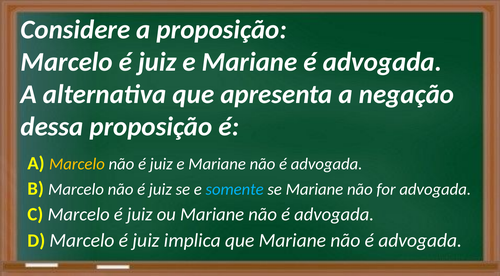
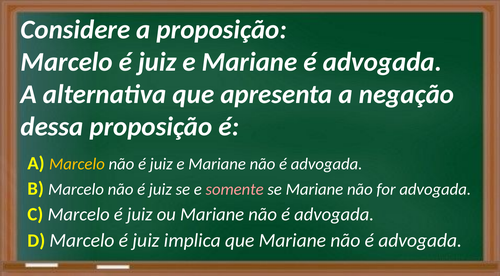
somente colour: light blue -> pink (235, 190)
